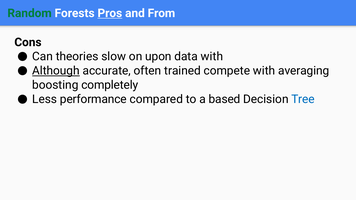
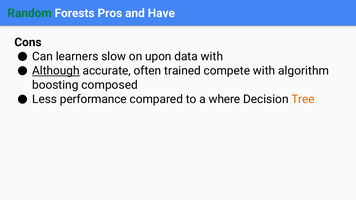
Pros underline: present -> none (110, 13)
From: From -> Have (161, 13)
theories: theories -> learners (77, 57)
averaging: averaging -> algorithm (304, 71)
completely: completely -> composed (110, 85)
based: based -> where (225, 99)
Tree colour: blue -> orange (303, 99)
